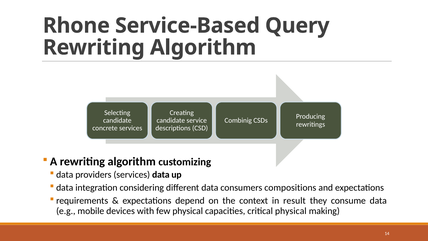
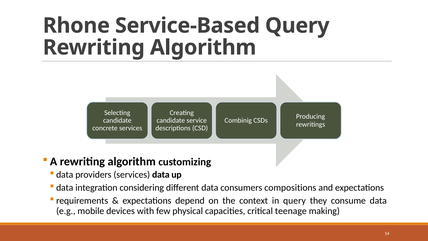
in result: result -> query (294, 201)
critical physical: physical -> teenage (291, 211)
